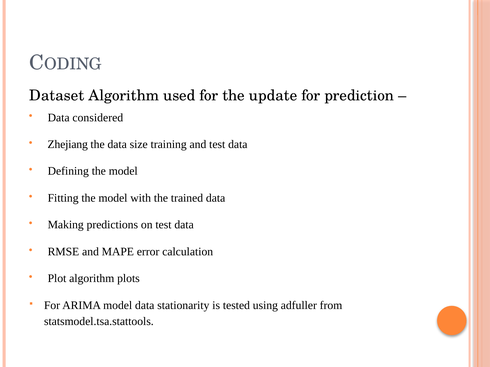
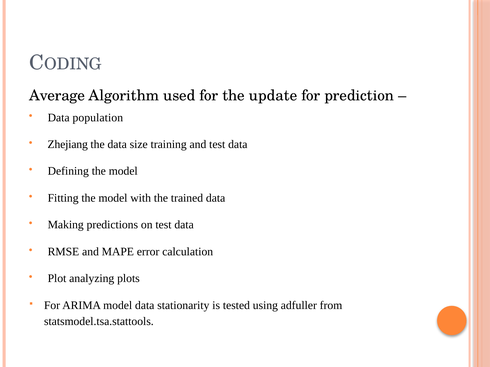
Dataset: Dataset -> Average (57, 96)
considered: considered -> population (98, 118)
Plot algorithm: algorithm -> analyzing (92, 279)
